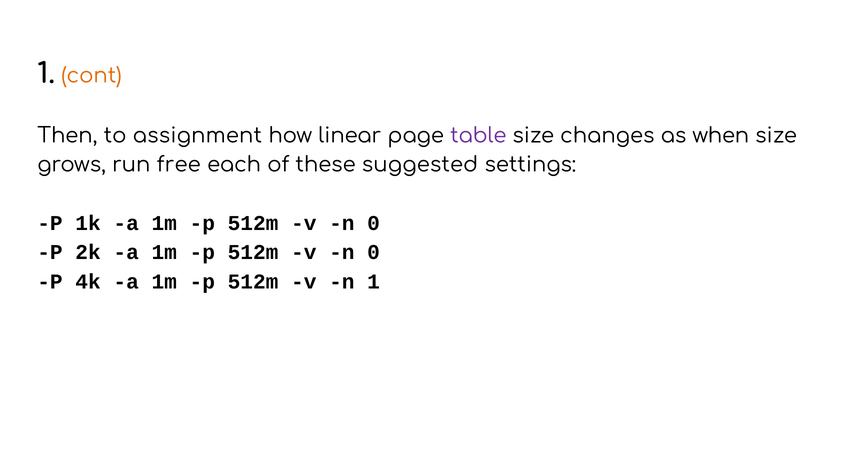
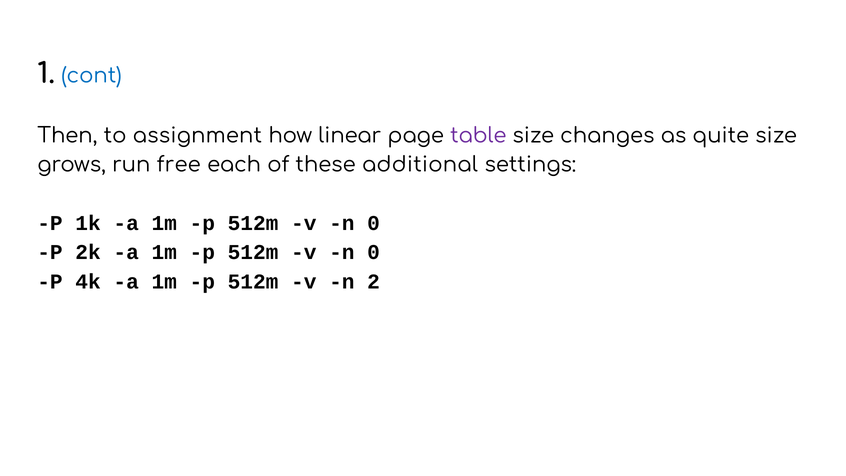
cont colour: orange -> blue (91, 76)
when: when -> quite (721, 136)
suggested: suggested -> additional (420, 165)
n 1: 1 -> 2 (374, 282)
